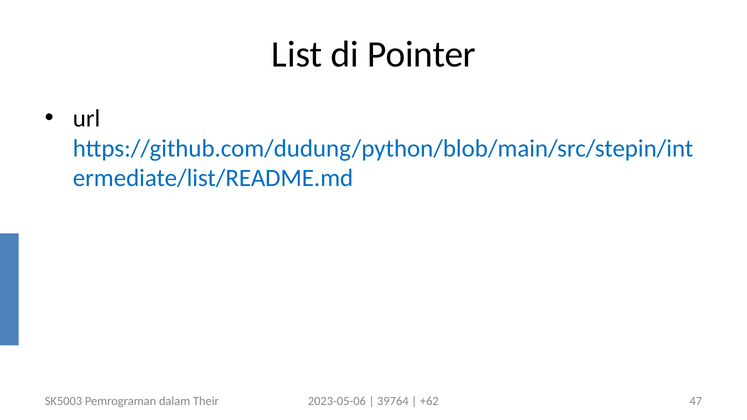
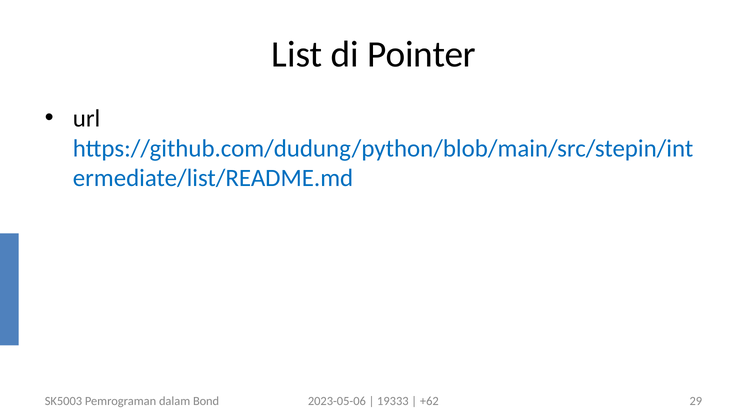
Their: Their -> Bond (206, 401)
39764: 39764 -> 19333 (393, 401)
47: 47 -> 29 (696, 401)
